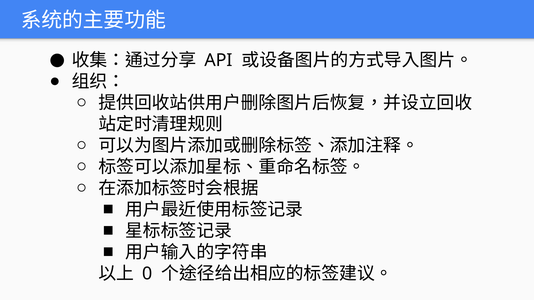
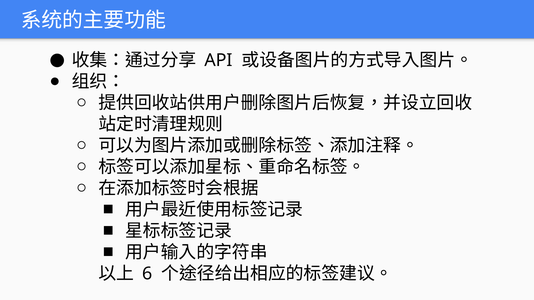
0: 0 -> 6 (147, 274)
